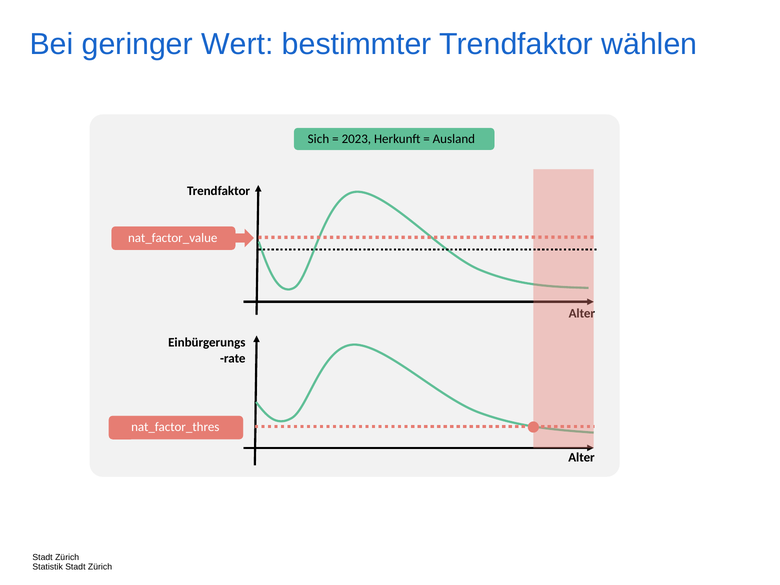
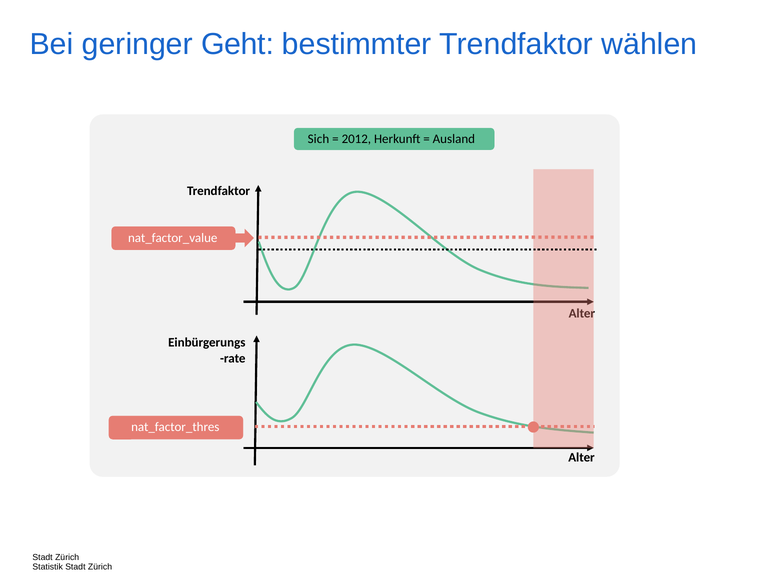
Wert: Wert -> Geht (238, 44)
2023: 2023 -> 2012 (356, 139)
